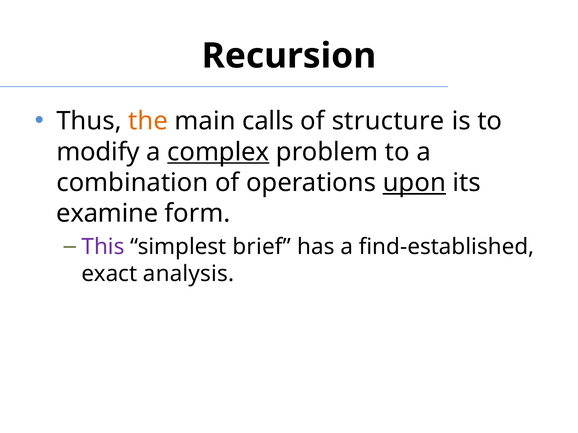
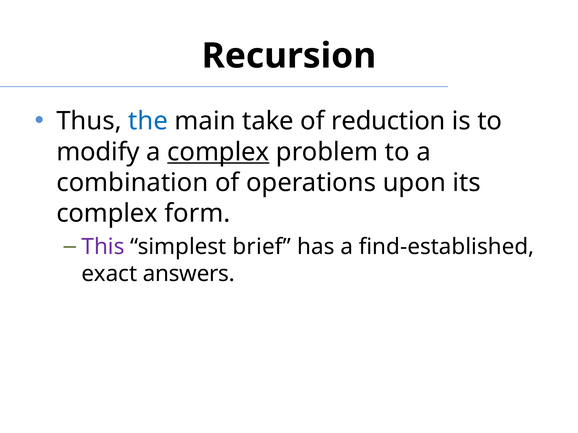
the colour: orange -> blue (148, 121)
calls: calls -> take (268, 121)
structure: structure -> reduction (388, 121)
upon underline: present -> none (414, 183)
examine: examine -> complex (107, 214)
analysis: analysis -> answers (189, 274)
